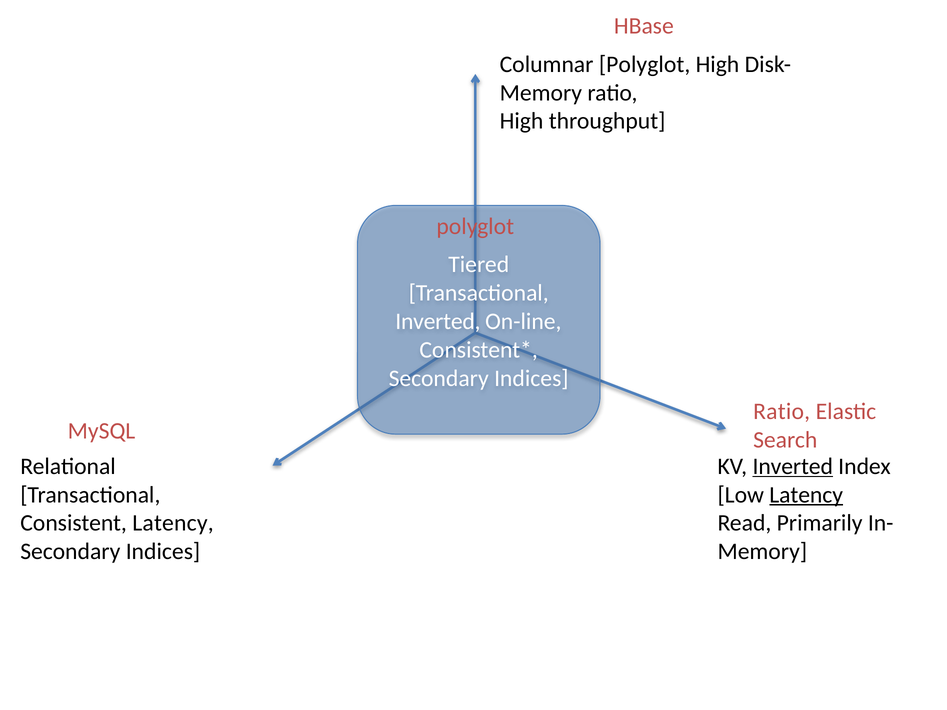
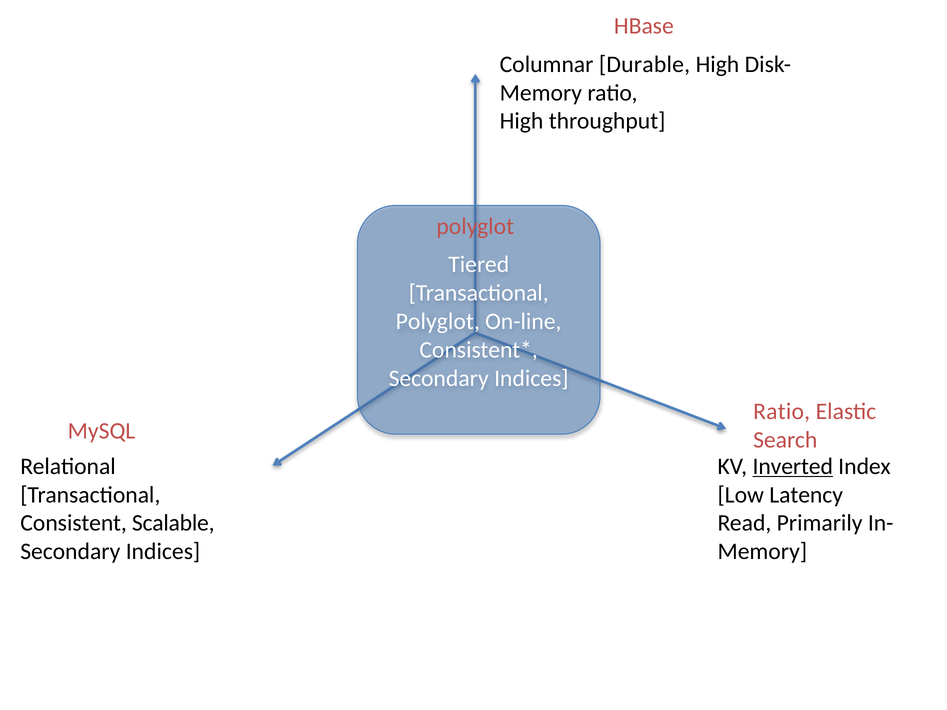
Columnar Polyglot: Polyglot -> Durable (645, 64)
Inverted: Inverted -> Polyglot (438, 322)
Latency underline: present -> none (806, 495)
Consistent Latency: Latency -> Scalable (173, 523)
